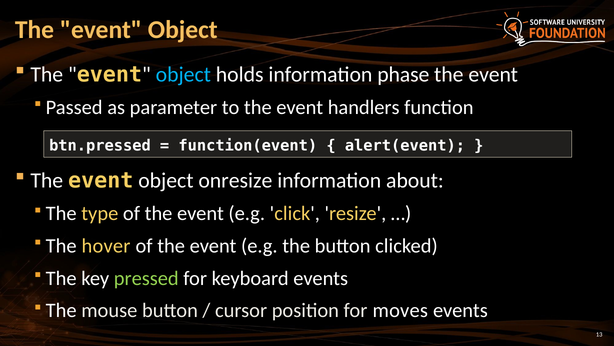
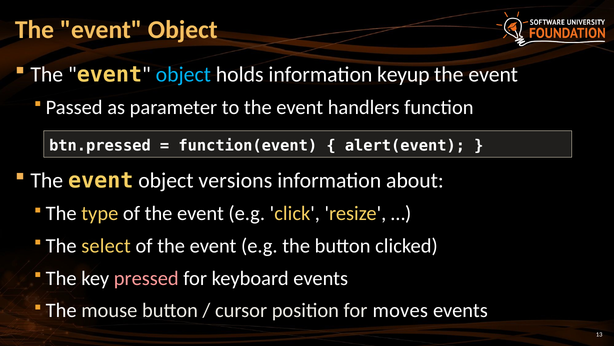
phase: phase -> keyup (403, 74)
onresize: onresize -> versions (235, 180)
hover: hover -> select (106, 246)
pressed colour: light green -> pink (146, 278)
